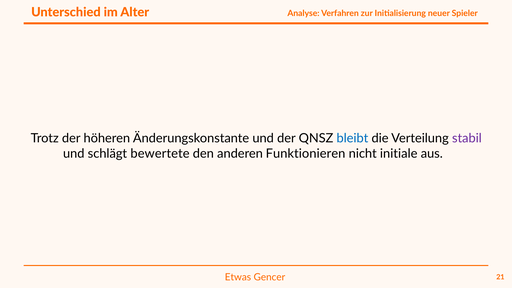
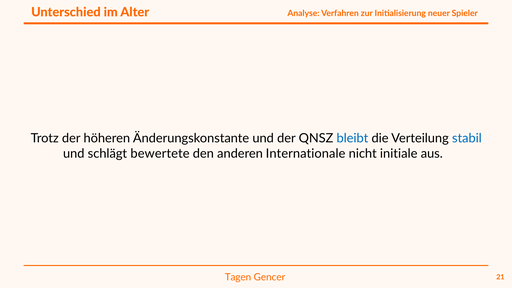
stabil colour: purple -> blue (467, 138)
Funktionieren: Funktionieren -> Internationale (306, 154)
Etwas: Etwas -> Tagen (238, 277)
